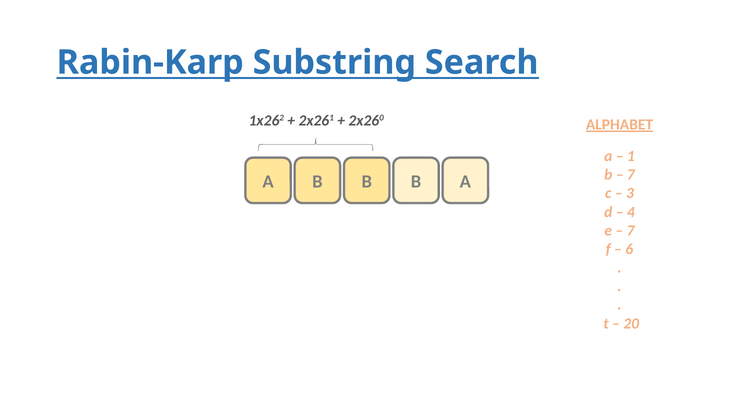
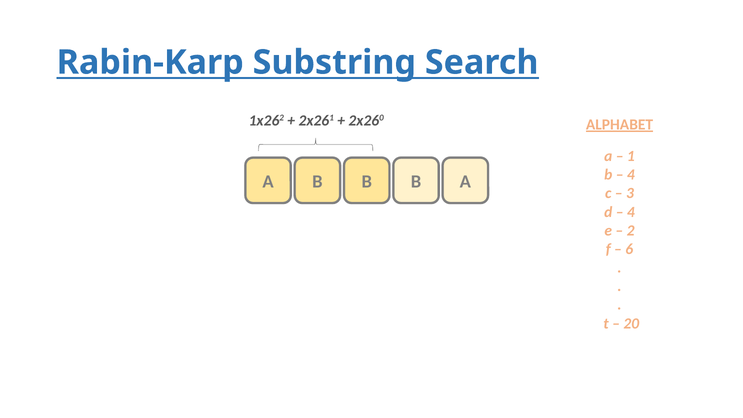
7: 7 -> 4 (631, 175)
7: 7 -> 2 (631, 230)
